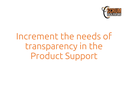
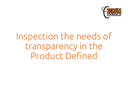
Increment: Increment -> Inspection (37, 37)
Support: Support -> Defined (81, 56)
